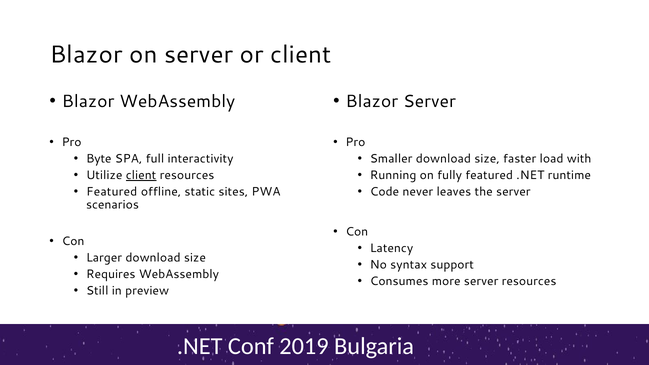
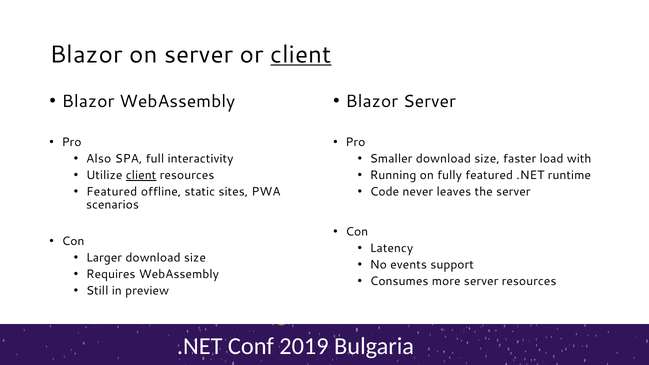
client underline: none -> present (301, 55)
Byte: Byte -> Also (99, 159)
syntax: syntax -> events (409, 265)
